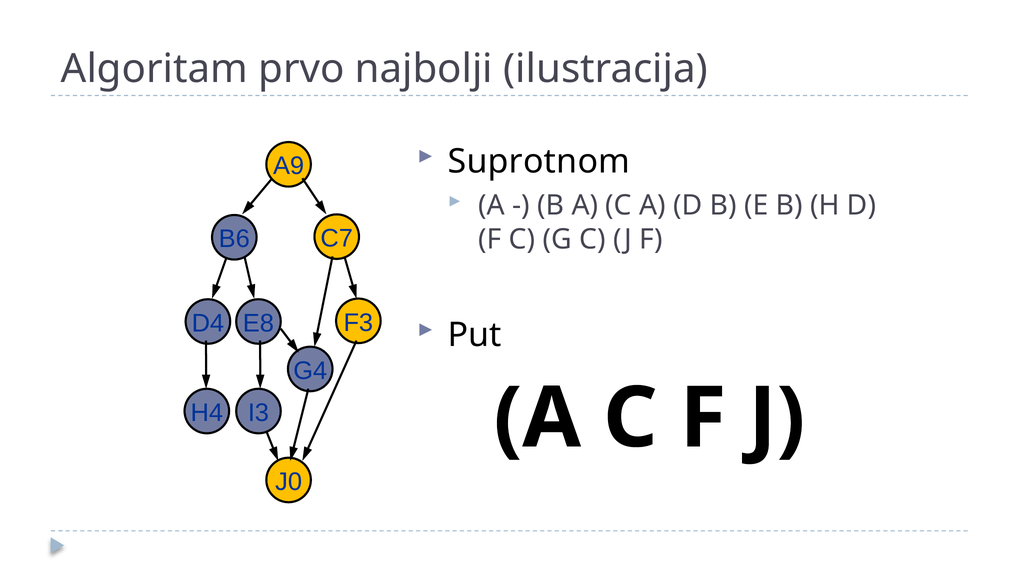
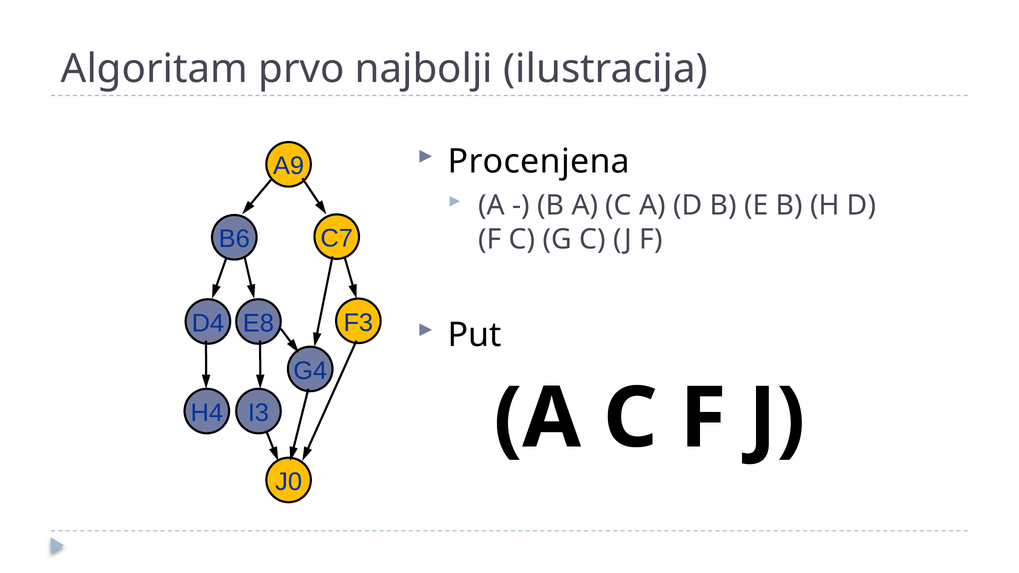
Suprotnom: Suprotnom -> Procenjena (539, 161)
